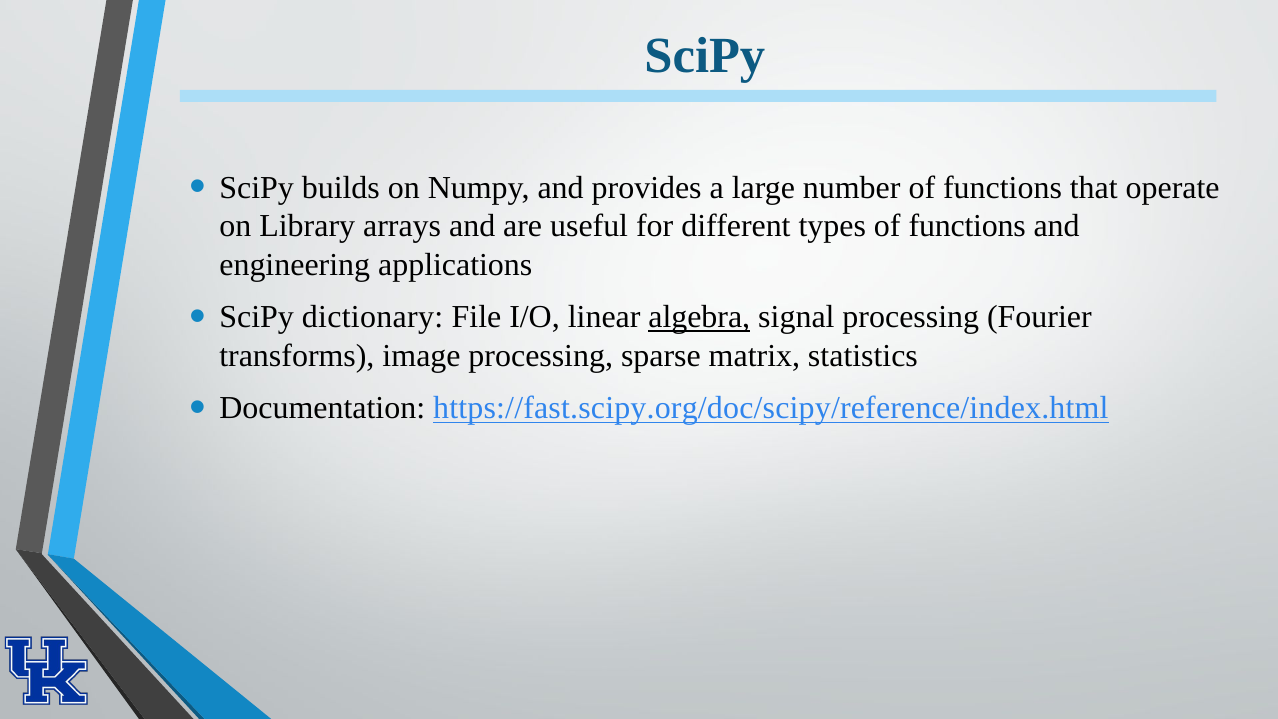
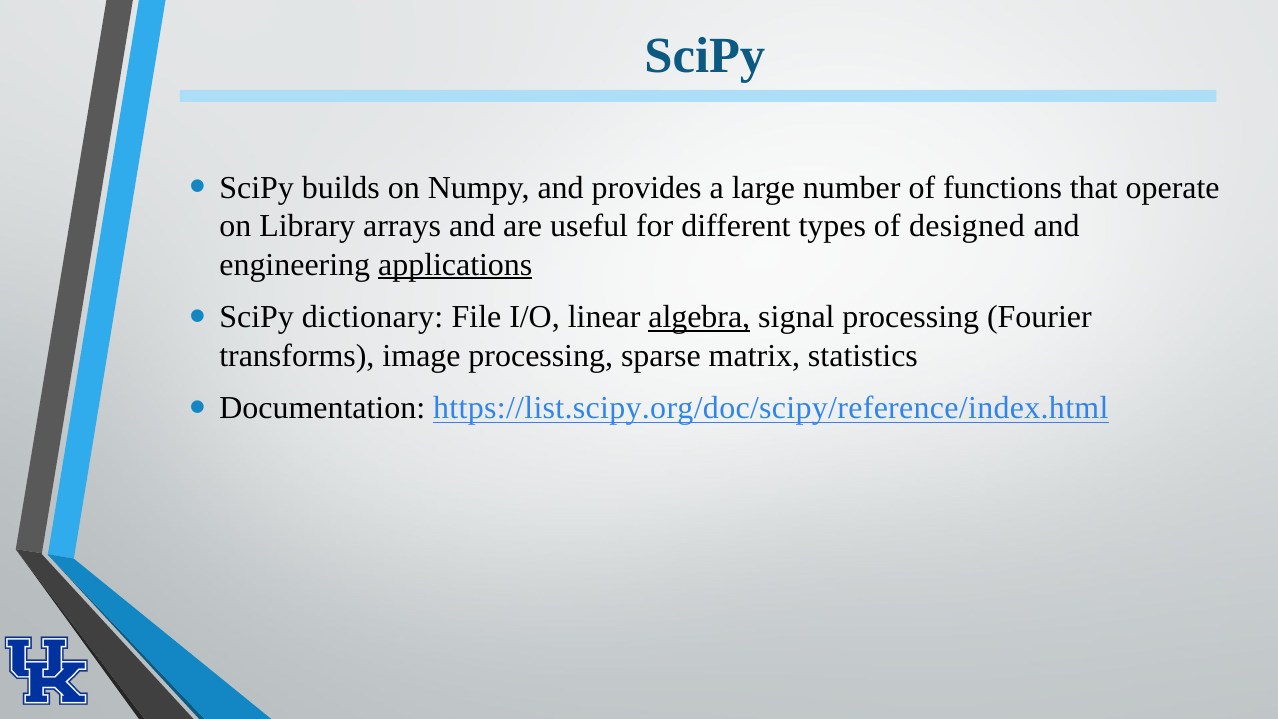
types of functions: functions -> designed (967, 226)
applications underline: none -> present (455, 265)
https://fast.scipy.org/doc/scipy/reference/index.html: https://fast.scipy.org/doc/scipy/reference/index.html -> https://list.scipy.org/doc/scipy/reference/index.html (771, 408)
